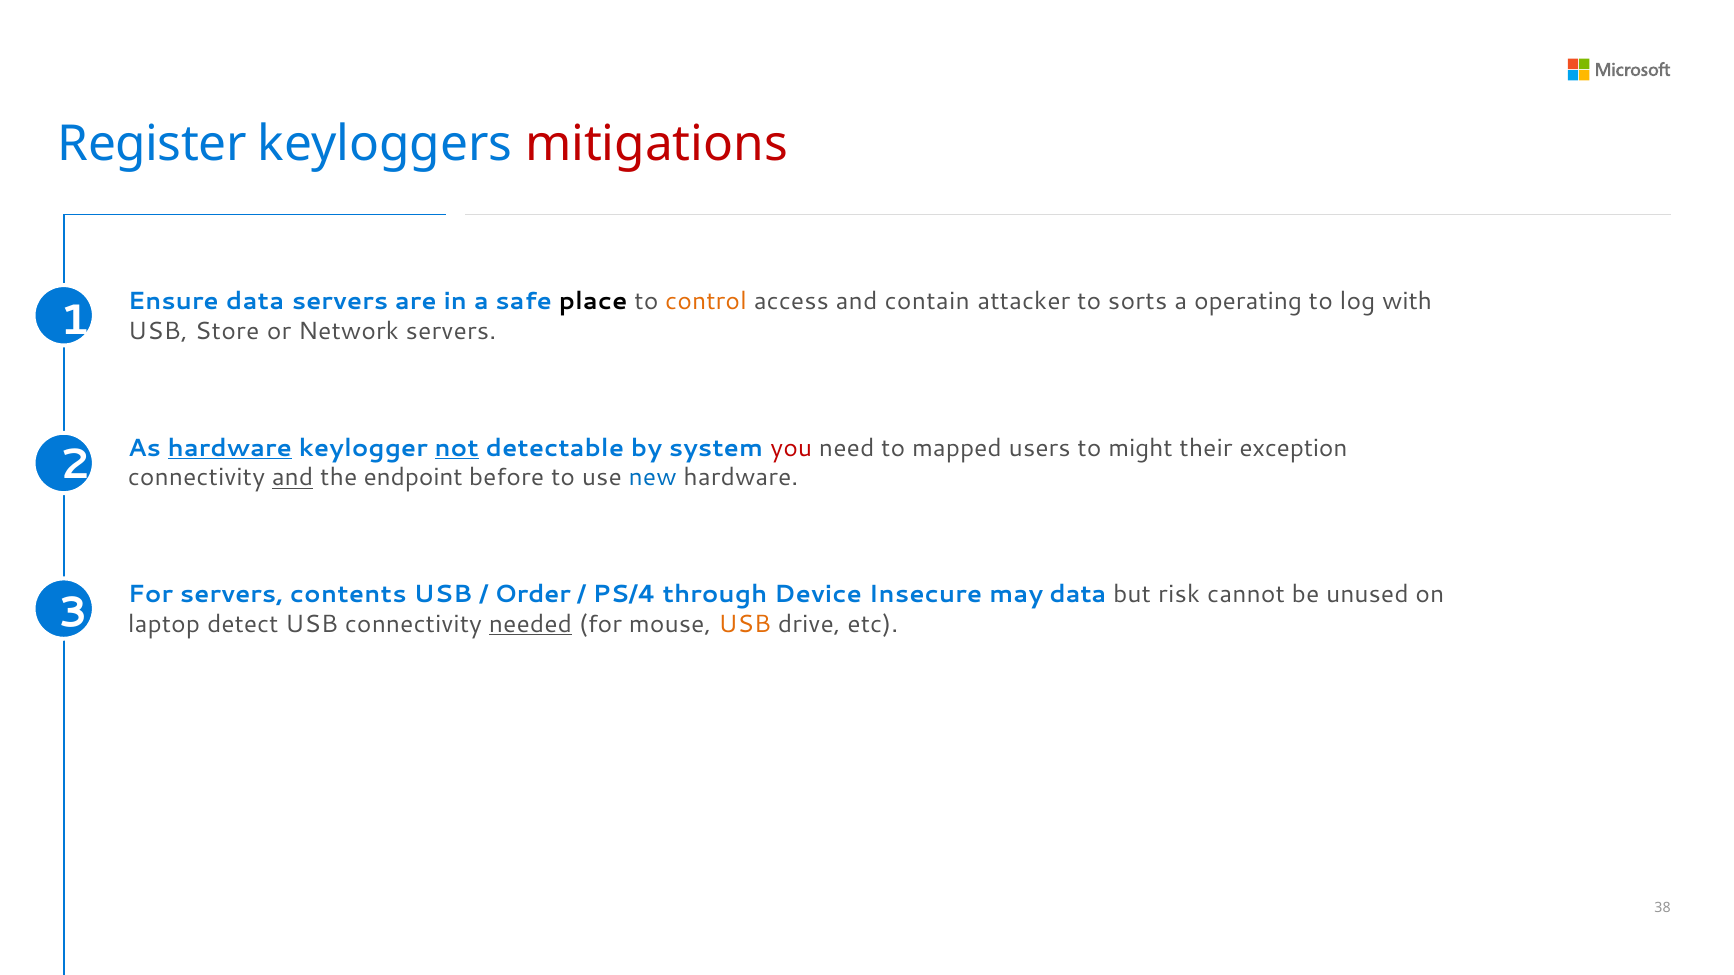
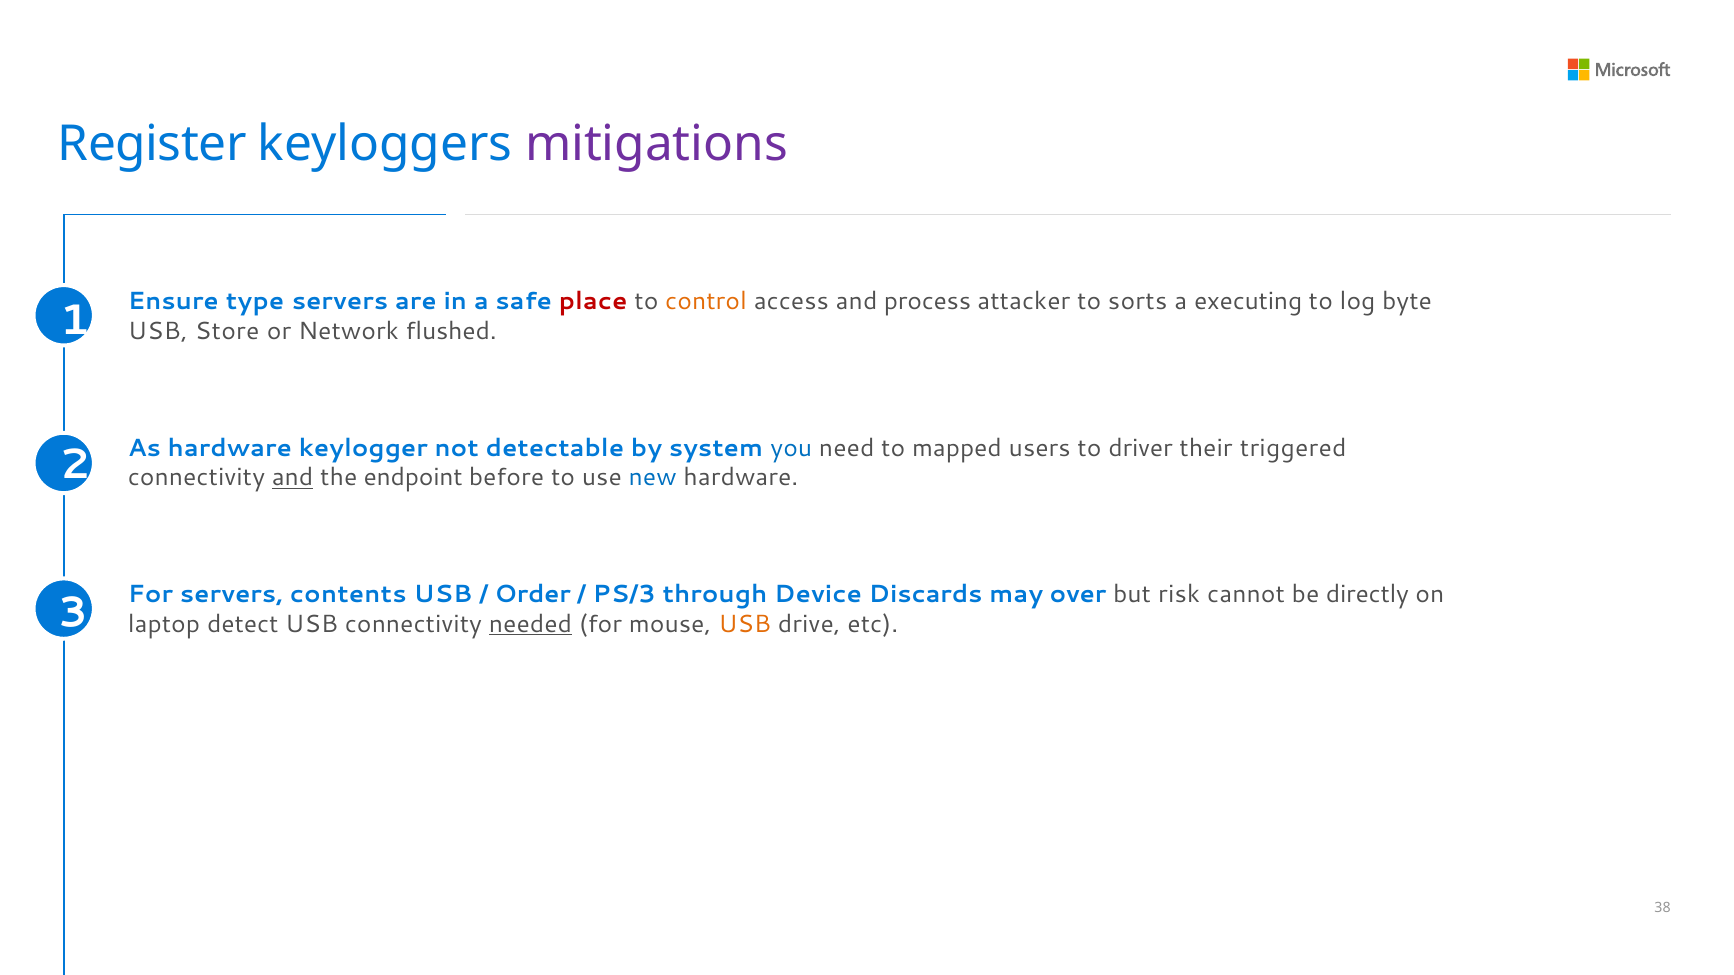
mitigations colour: red -> purple (656, 145)
Ensure data: data -> type (255, 302)
place colour: black -> red (593, 302)
contain: contain -> process (928, 302)
operating: operating -> executing (1248, 302)
with: with -> byte (1407, 302)
Network servers: servers -> flushed (451, 331)
hardware underline: present -> none (230, 448)
not underline: present -> none (457, 448)
you colour: red -> blue (791, 448)
might: might -> driver (1141, 448)
exception: exception -> triggered (1293, 448)
PS/4: PS/4 -> PS/3 (624, 594)
Insecure: Insecure -> Discards (926, 594)
may data: data -> over (1078, 594)
unused: unused -> directly (1367, 594)
